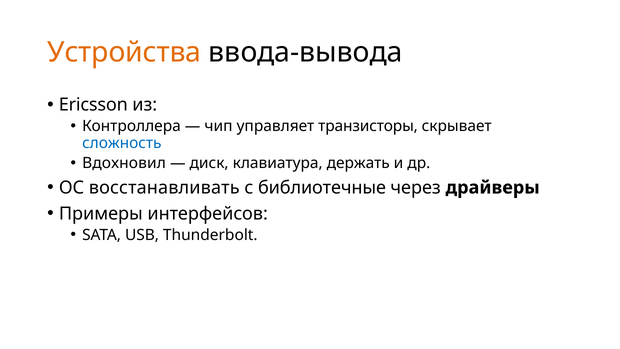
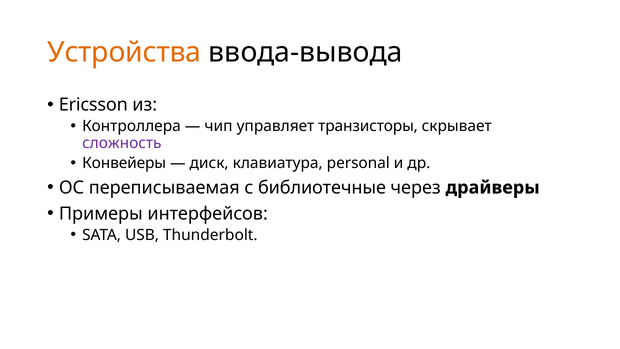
сложность colour: blue -> purple (122, 143)
Вдохновил: Вдохновил -> Конвейеры (124, 163)
держать: держать -> personal (358, 163)
восстанавливать: восстанавливать -> переписываемая (164, 187)
